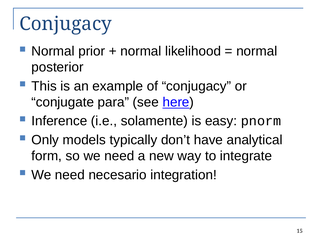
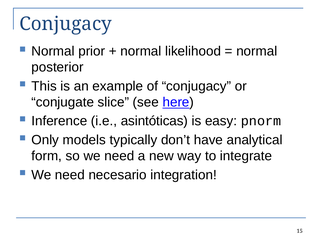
para: para -> slice (113, 102)
solamente: solamente -> asintóticas (154, 121)
